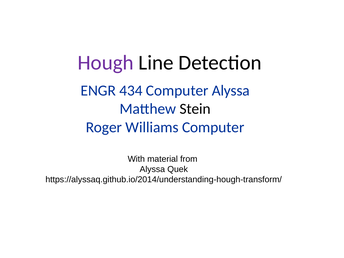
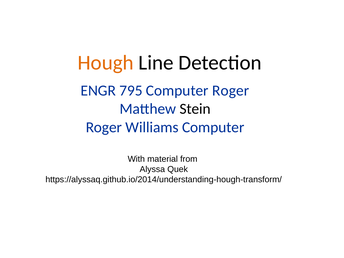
Hough colour: purple -> orange (106, 63)
434: 434 -> 795 (131, 91)
Computer Alyssa: Alyssa -> Roger (231, 91)
